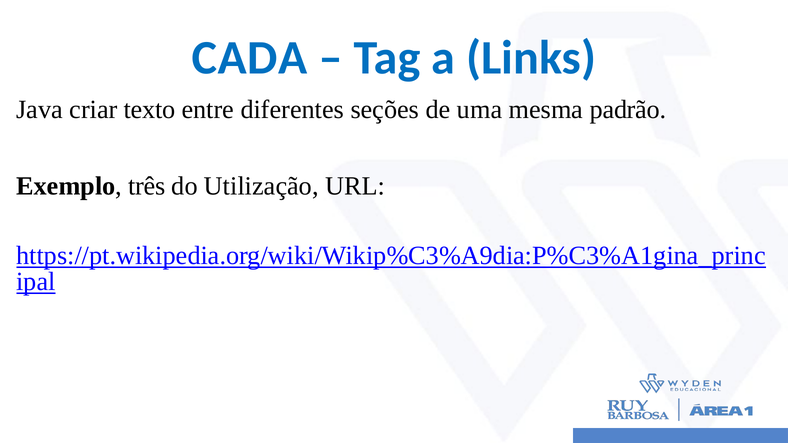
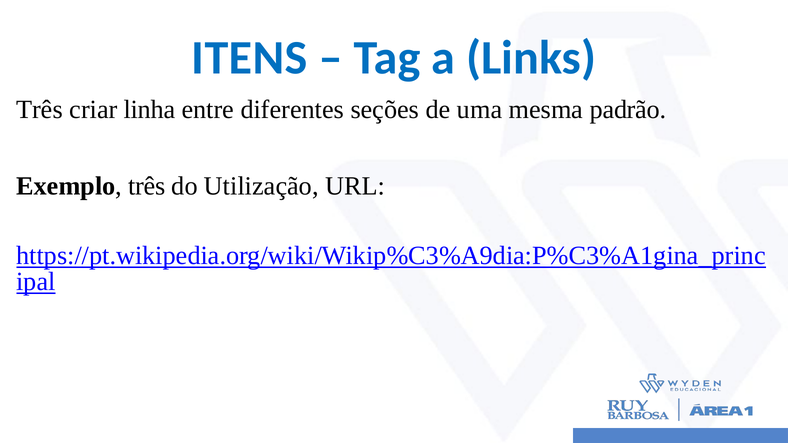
CADA: CADA -> ITENS (250, 58)
Java: Java -> Três (40, 110)
texto: texto -> linha (150, 110)
